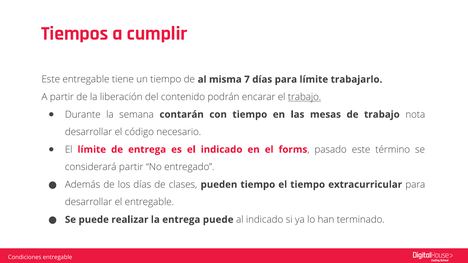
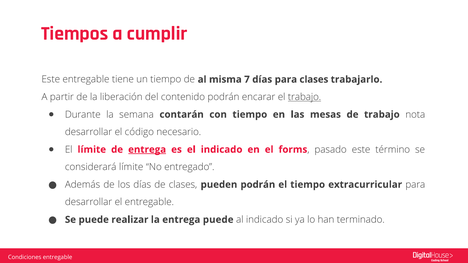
para límite: límite -> clases (314, 80)
entrega underline: none -> present (147, 150)
considerará partir: partir -> límite (131, 167)
pueden tiempo: tiempo -> podrán (258, 185)
